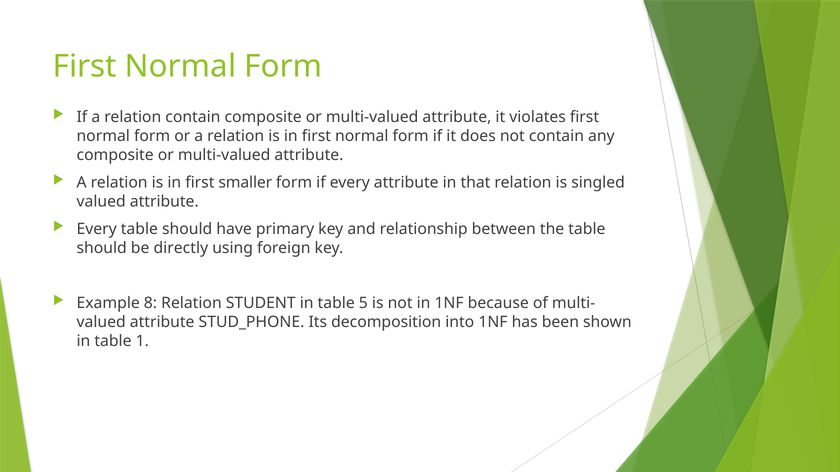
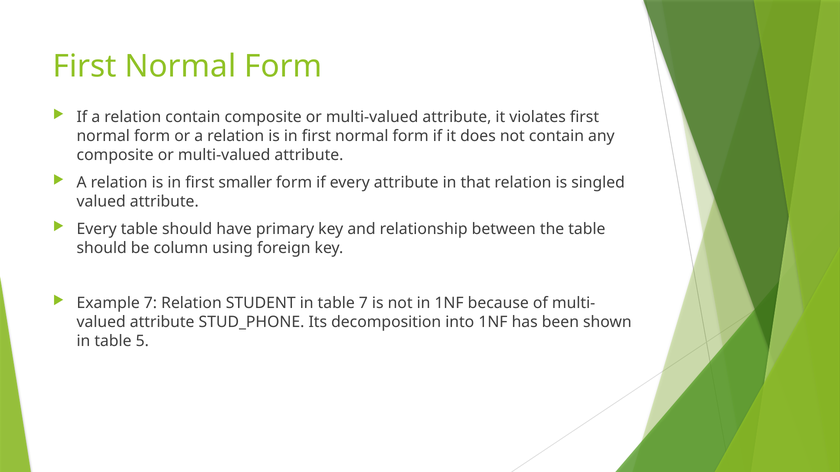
directly: directly -> column (181, 248)
Example 8: 8 -> 7 (150, 303)
table 5: 5 -> 7 (363, 303)
1: 1 -> 5 (142, 341)
